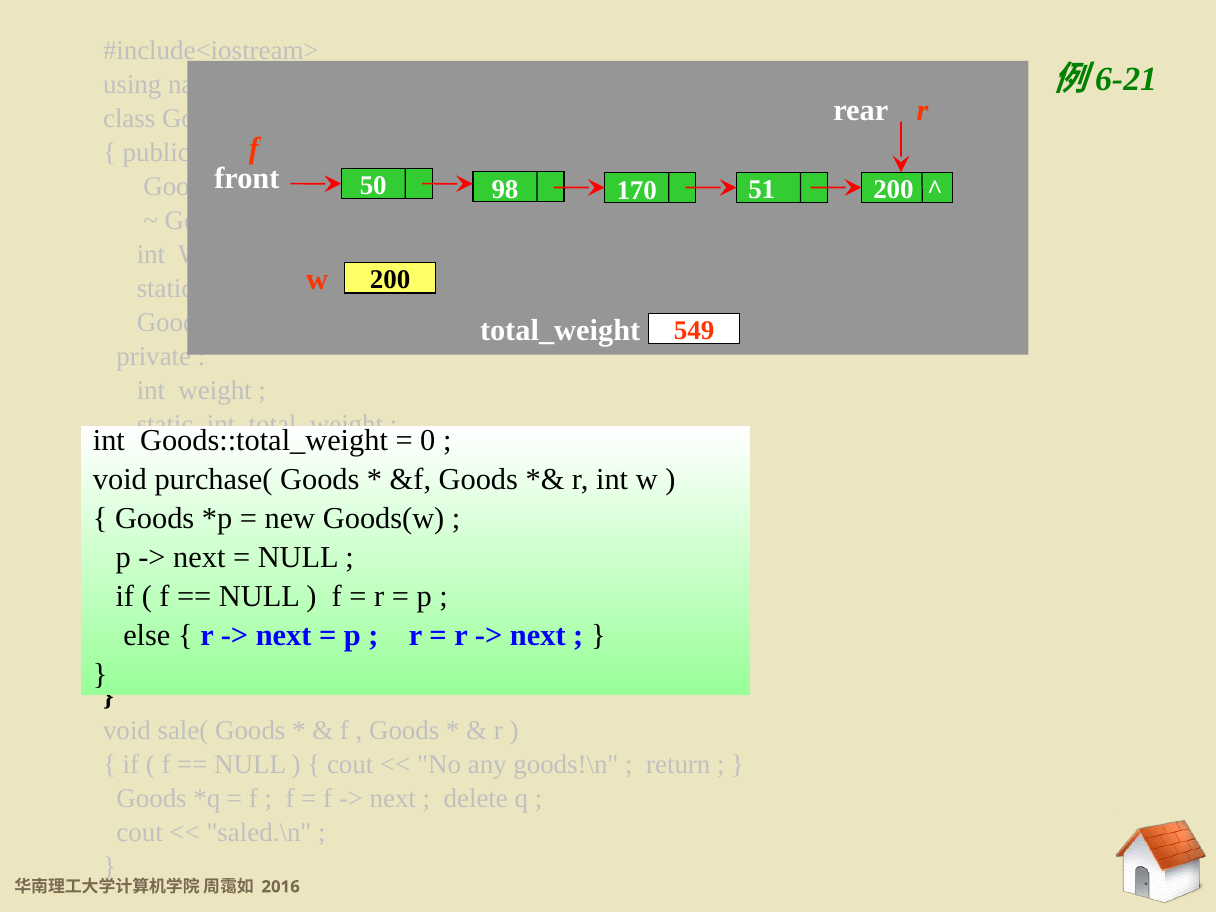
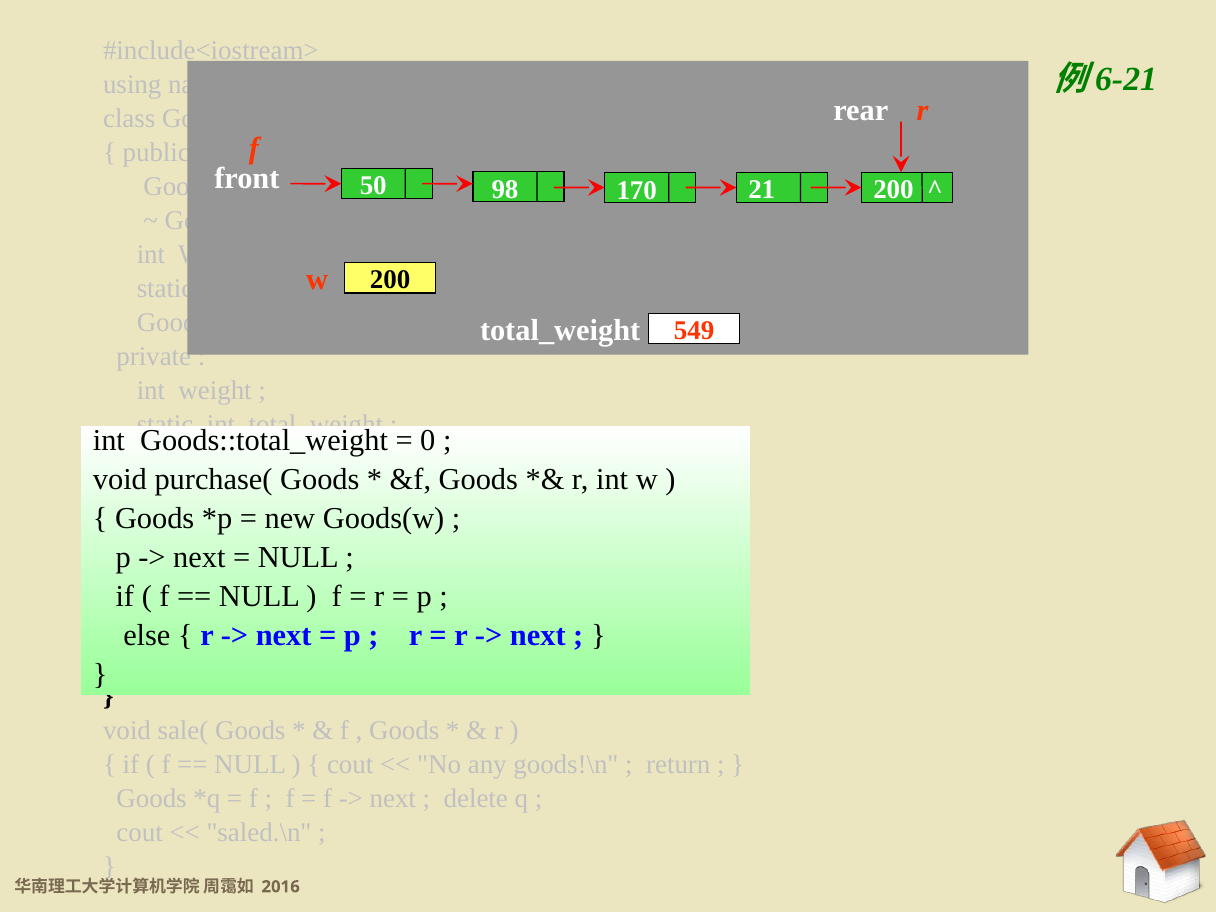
51: 51 -> 21 (762, 189)
